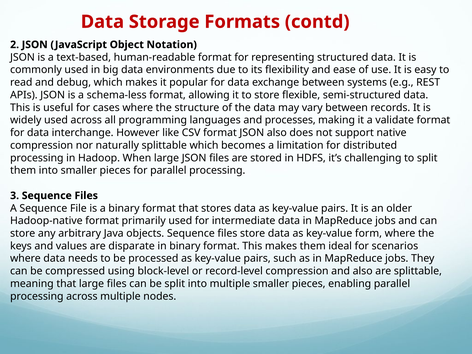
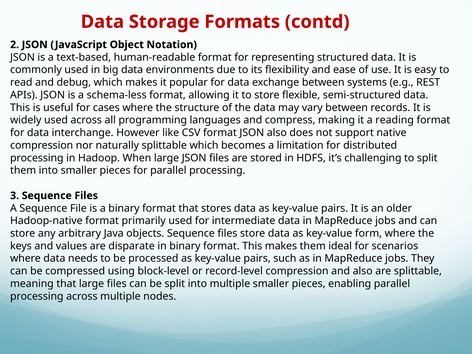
processes: processes -> compress (290, 120)
validate: validate -> reading (395, 120)
